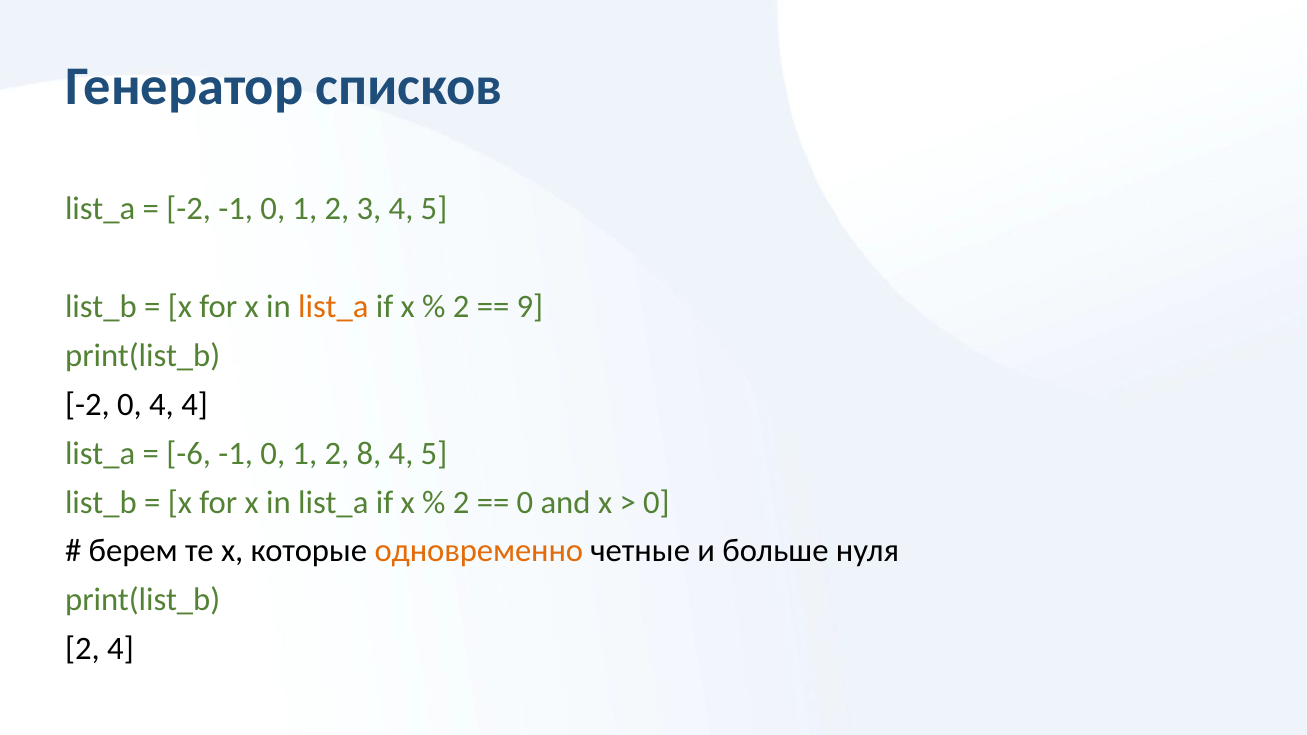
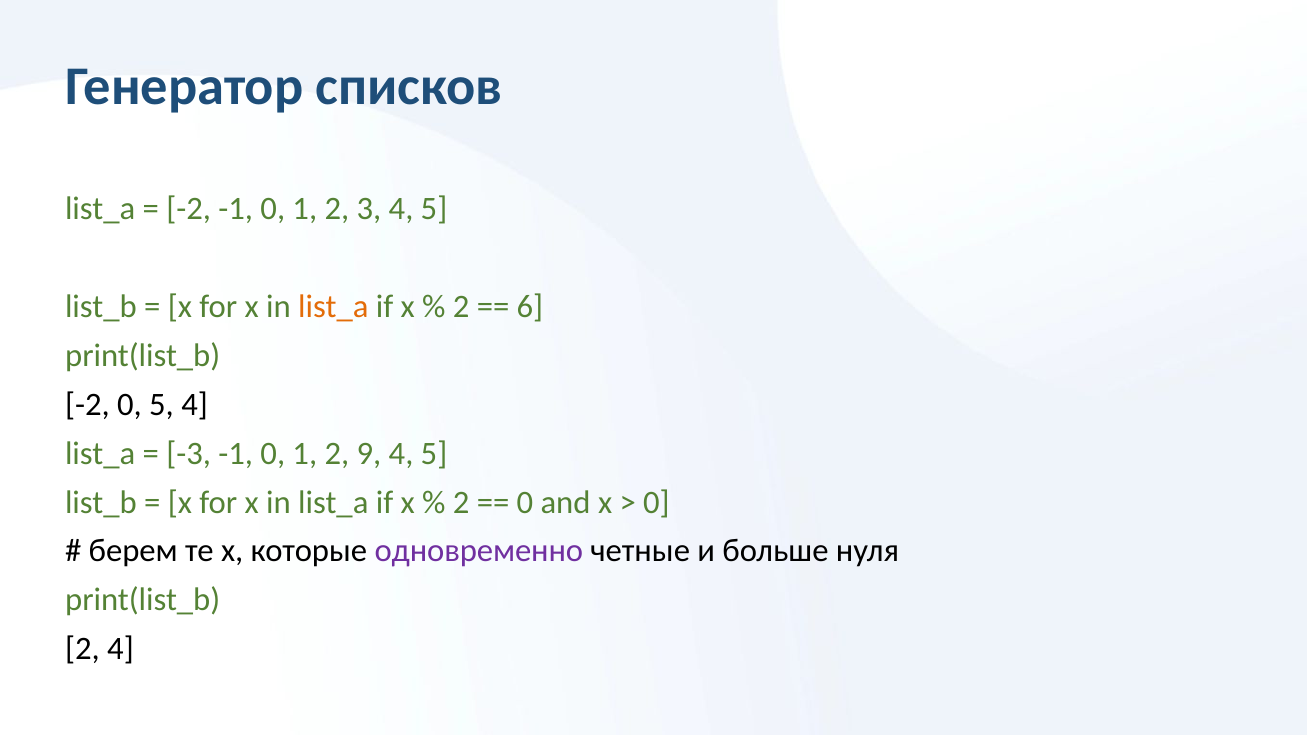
9: 9 -> 6 (530, 307)
0 4: 4 -> 5 (162, 405)
-6: -6 -> -3 (189, 454)
8: 8 -> 9 (369, 454)
одновременно colour: orange -> purple (479, 551)
